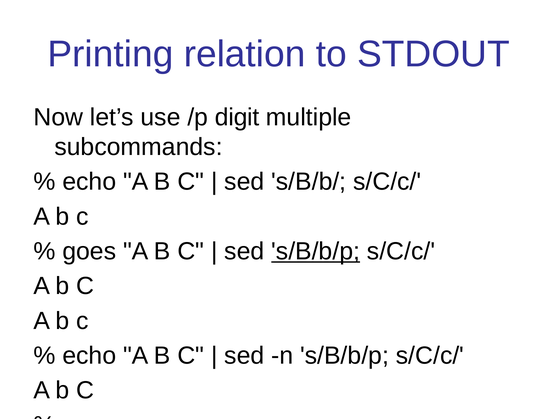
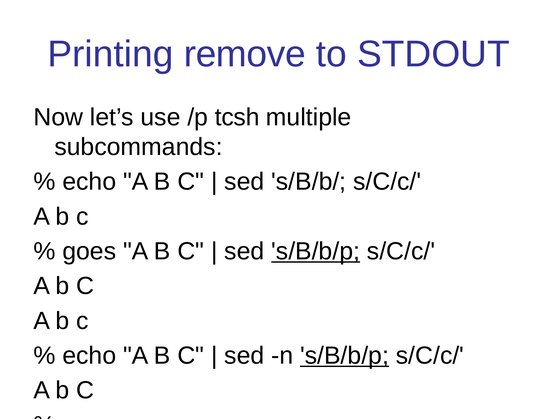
relation: relation -> remove (245, 54)
digit: digit -> tcsh (237, 117)
s/B/b/p underline: none -> present (345, 355)
